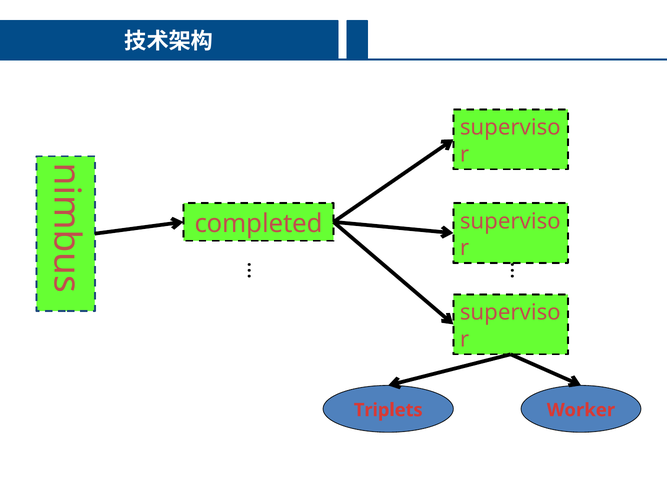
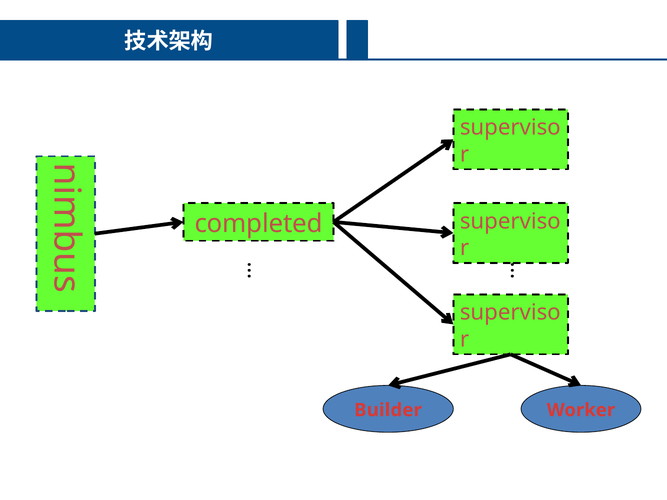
Triplets: Triplets -> Builder (388, 410)
